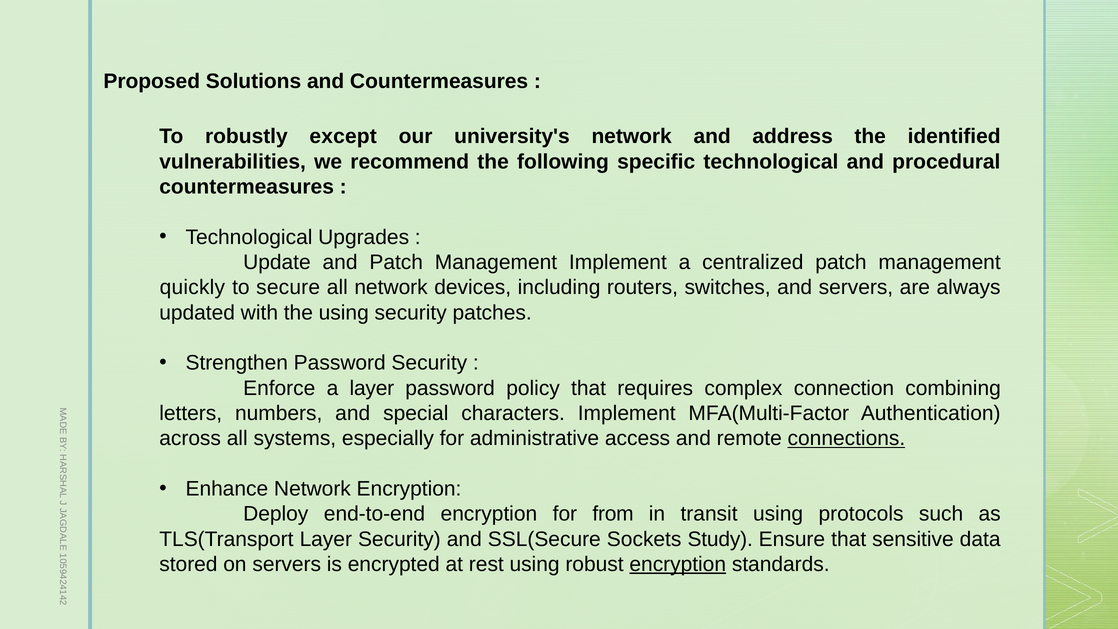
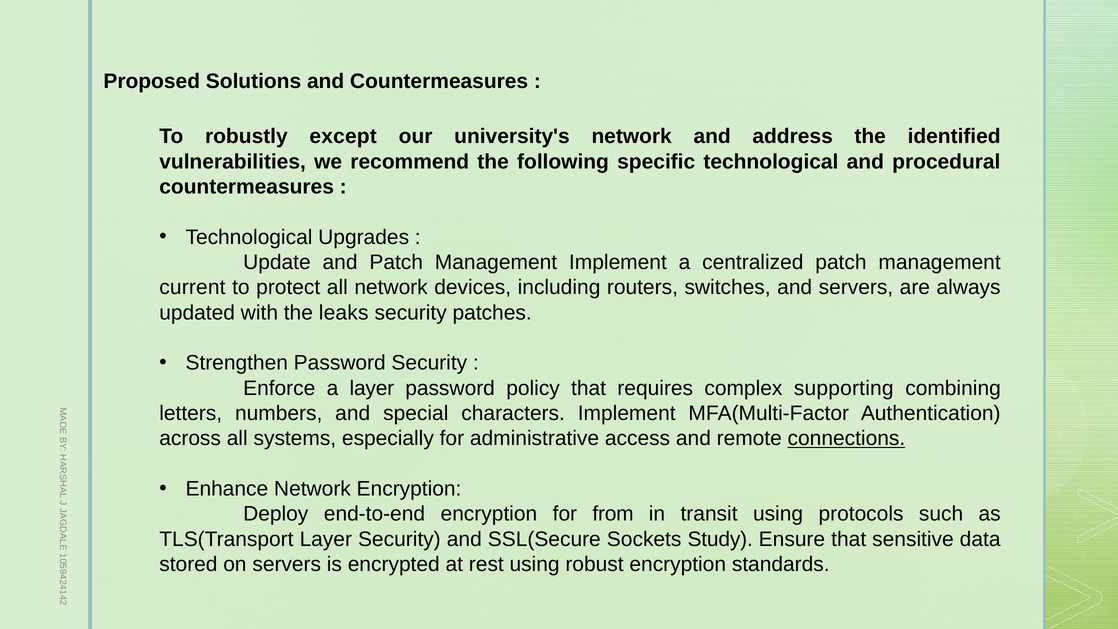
quickly: quickly -> current (192, 287)
secure: secure -> protect (288, 287)
the using: using -> leaks (344, 313)
connection: connection -> supporting (844, 388)
encryption underline: present -> none (678, 564)
